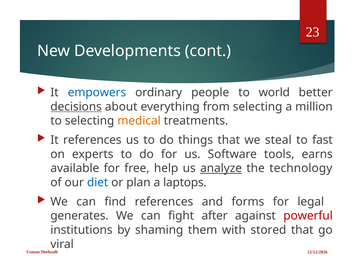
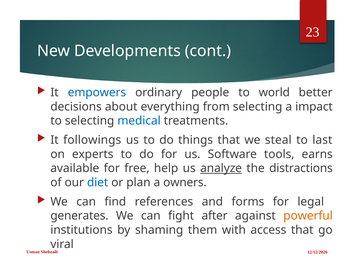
decisions underline: present -> none (76, 106)
million: million -> impact (314, 106)
medical colour: orange -> blue (139, 121)
It references: references -> followings (92, 140)
fast: fast -> last (322, 140)
technology: technology -> distractions (301, 168)
laptops: laptops -> owners (185, 182)
powerful colour: red -> orange (308, 215)
stored: stored -> access (268, 230)
